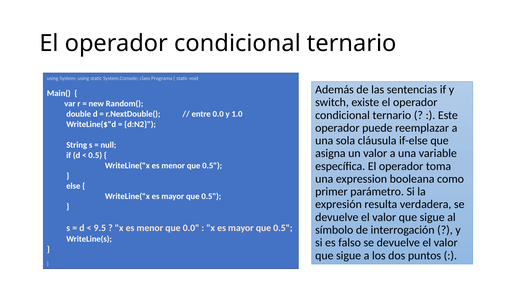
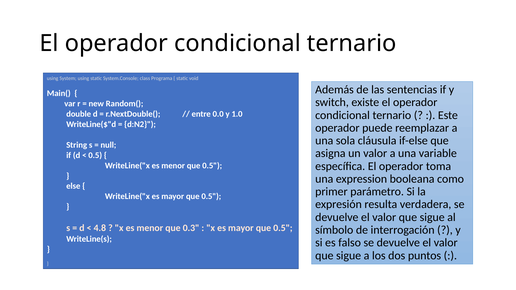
9.5: 9.5 -> 4.8 (100, 228)
que 0.0: 0.0 -> 0.3 (191, 228)
